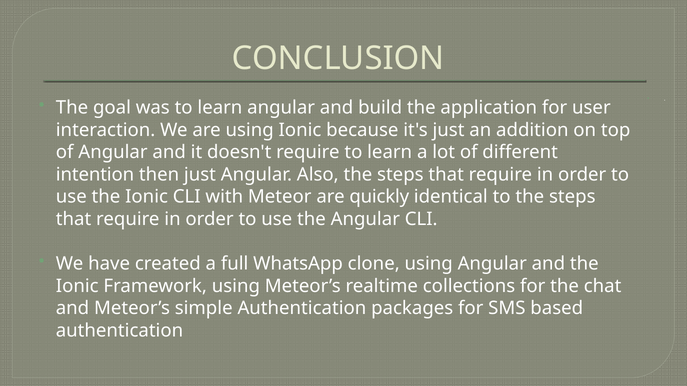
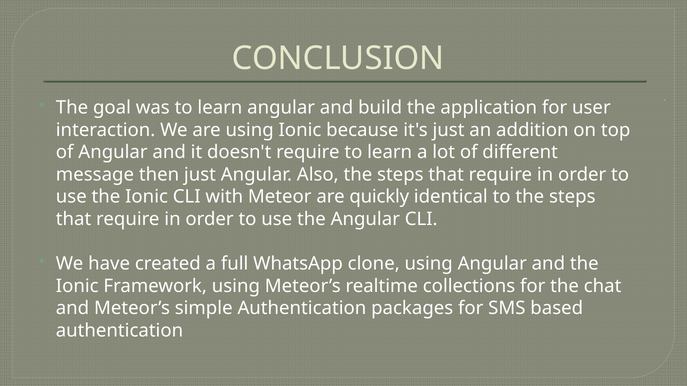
intention: intention -> message (95, 175)
